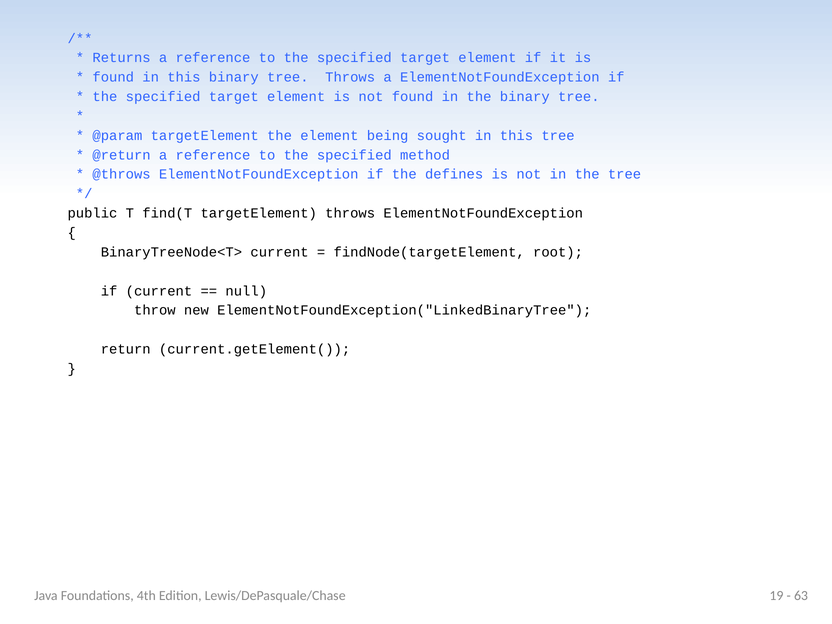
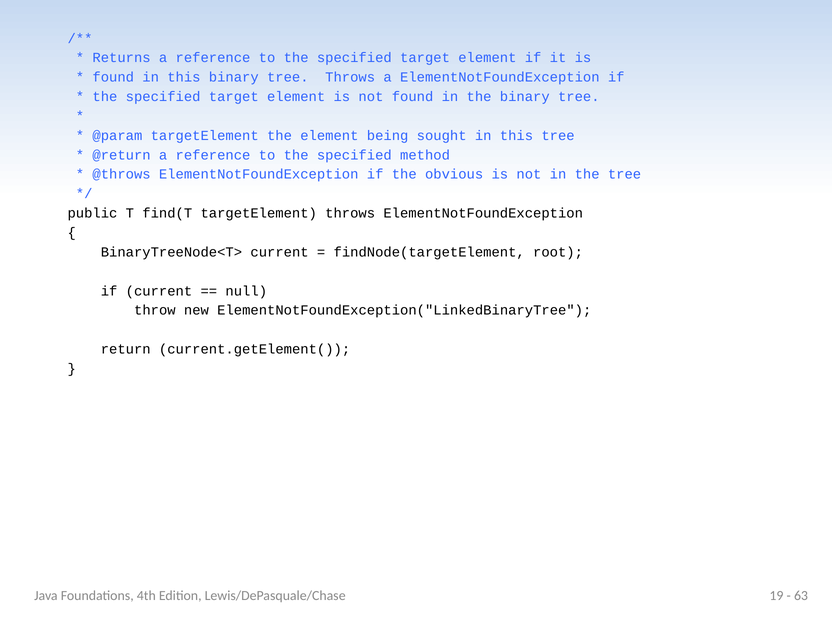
defines: defines -> obvious (454, 174)
